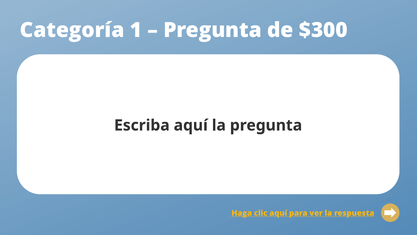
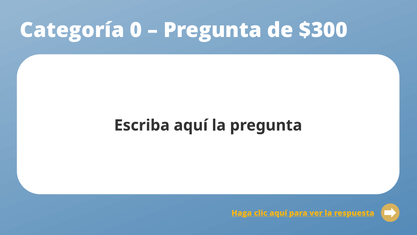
1: 1 -> 0 (136, 30)
